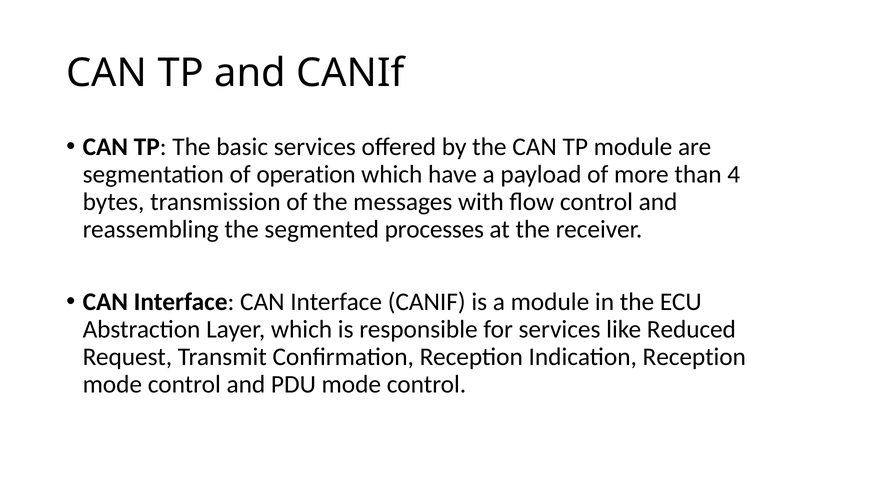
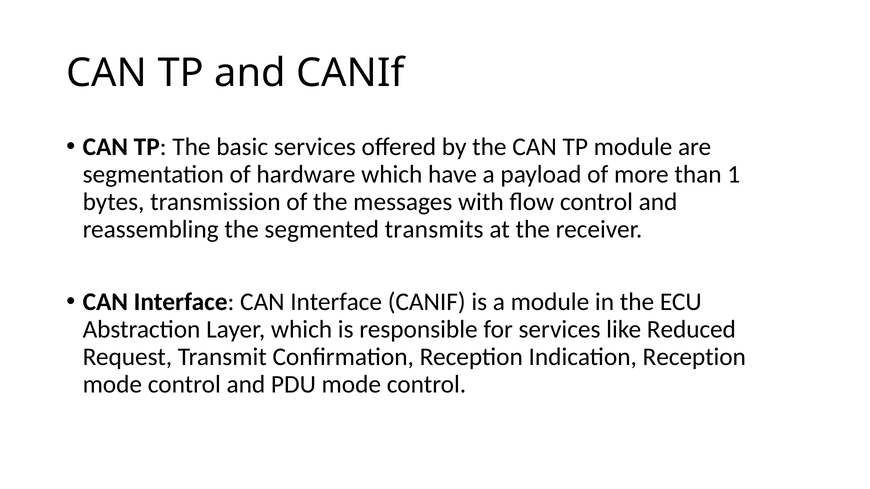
operation: operation -> hardware (306, 175)
4: 4 -> 1 (734, 175)
processes: processes -> transmits (434, 229)
